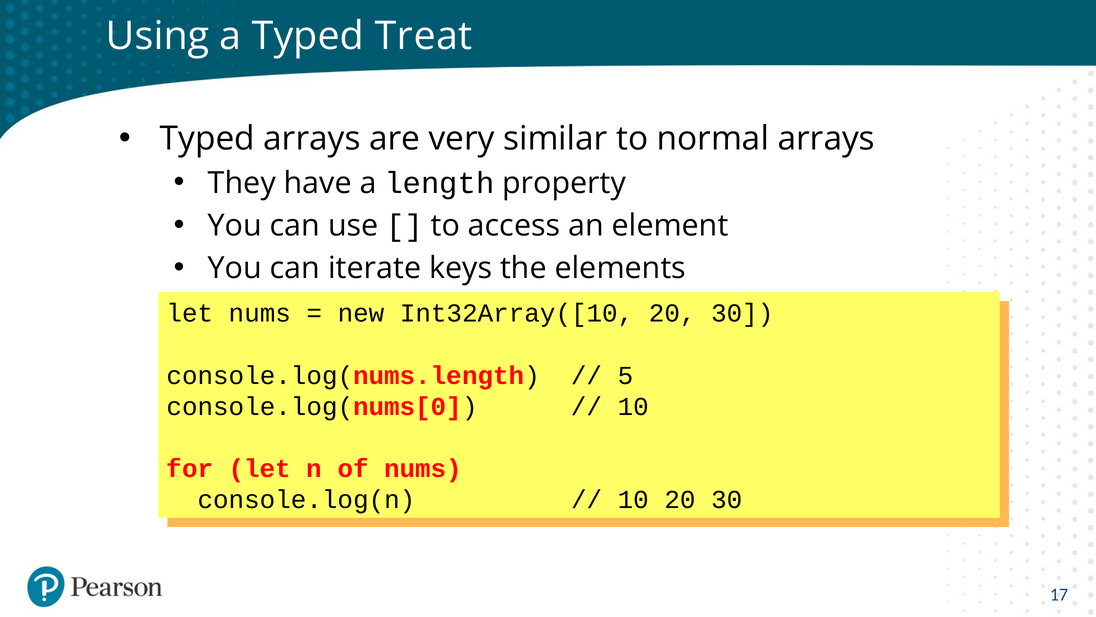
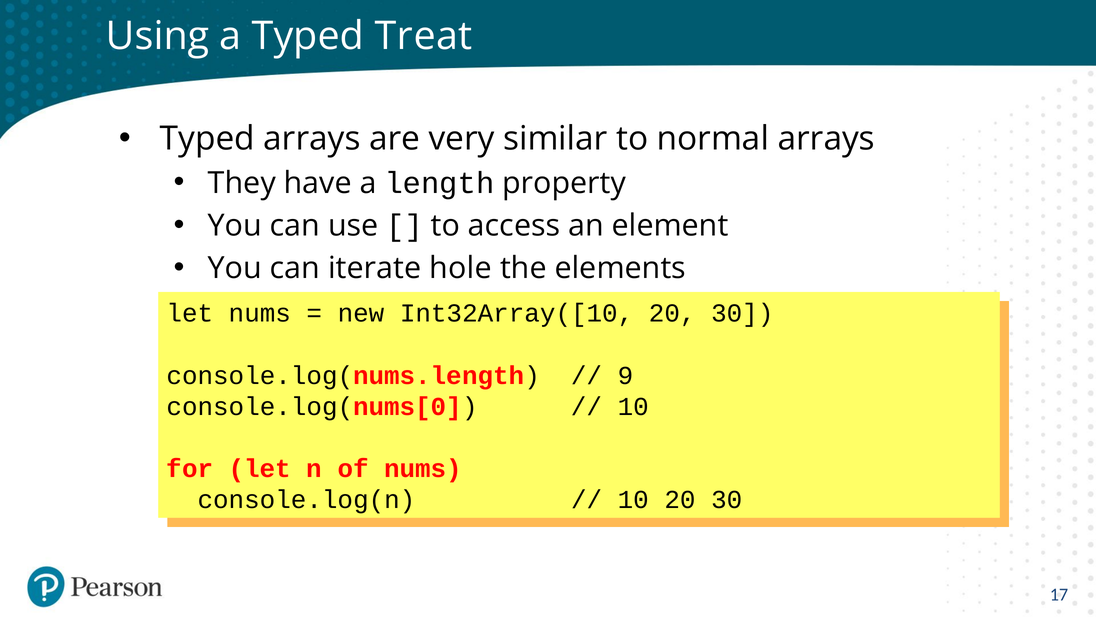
keys: keys -> hole (460, 268)
5: 5 -> 9 (625, 375)
